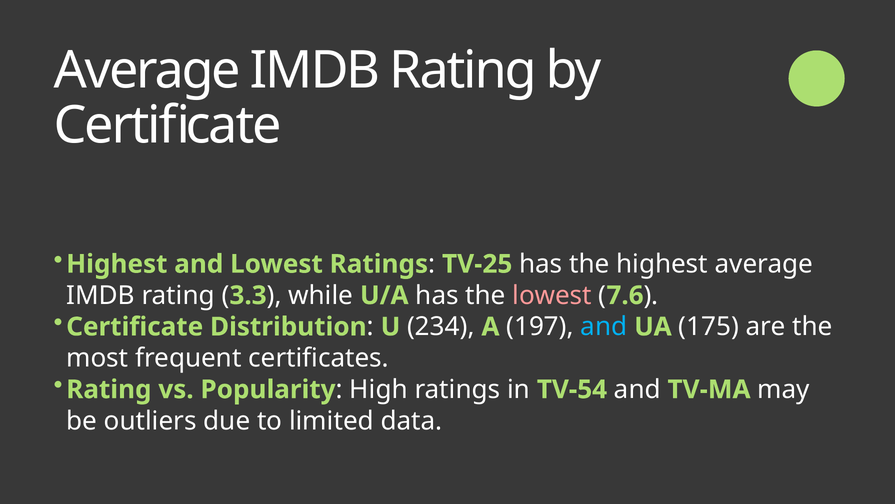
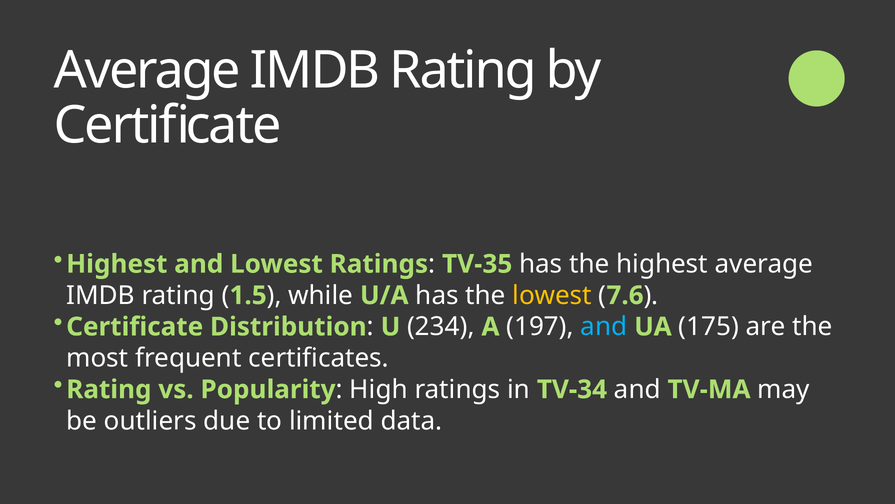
TV-25: TV-25 -> TV-35 (477, 264)
3.3: 3.3 -> 1.5 (248, 295)
lowest colour: pink -> yellow (552, 295)
TV-54: TV-54 -> TV-34 (572, 389)
